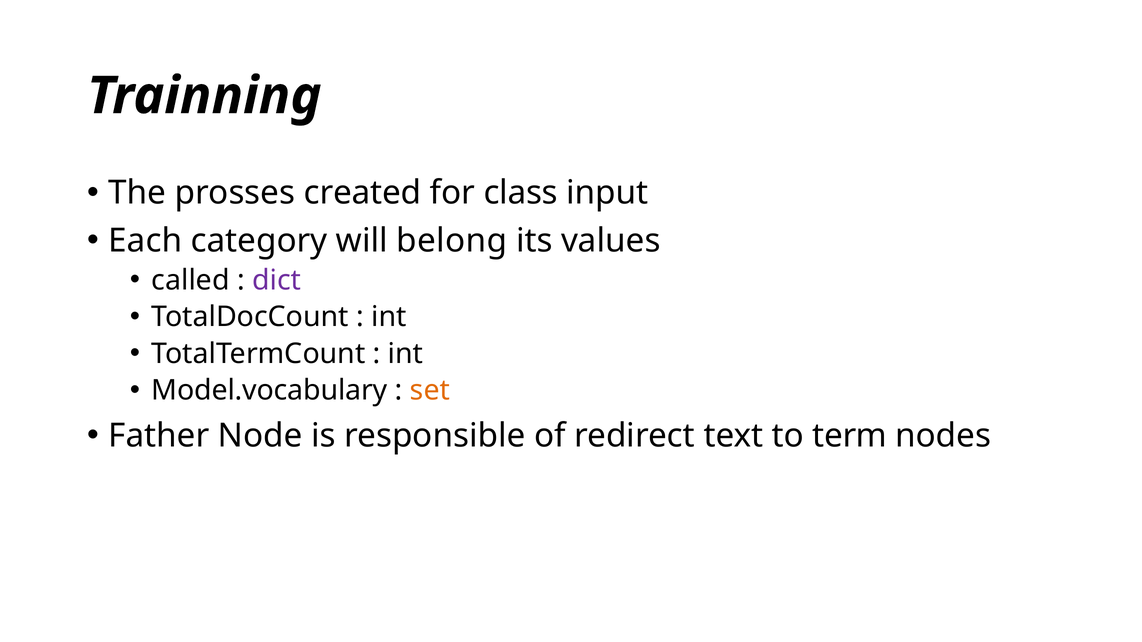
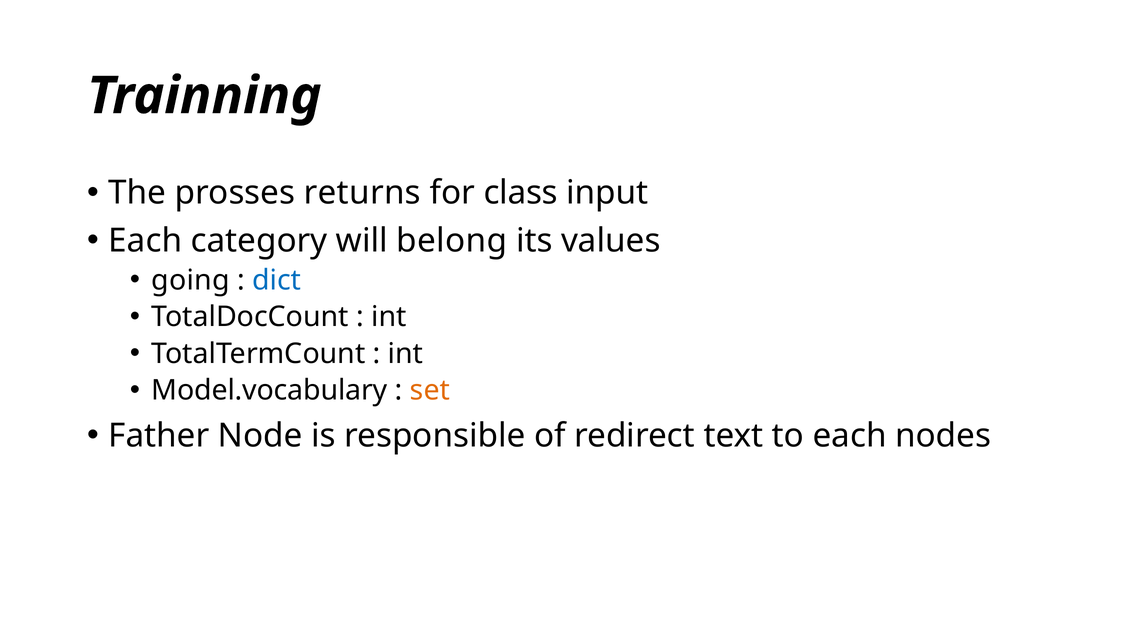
created: created -> returns (362, 193)
called: called -> going (190, 280)
dict colour: purple -> blue (277, 280)
to term: term -> each (850, 436)
